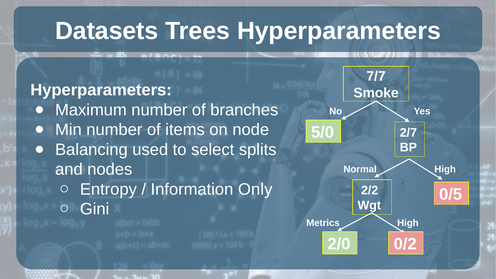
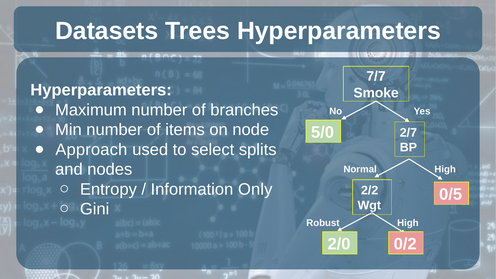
Balancing: Balancing -> Approach (91, 150)
Metrics: Metrics -> Robust (323, 223)
